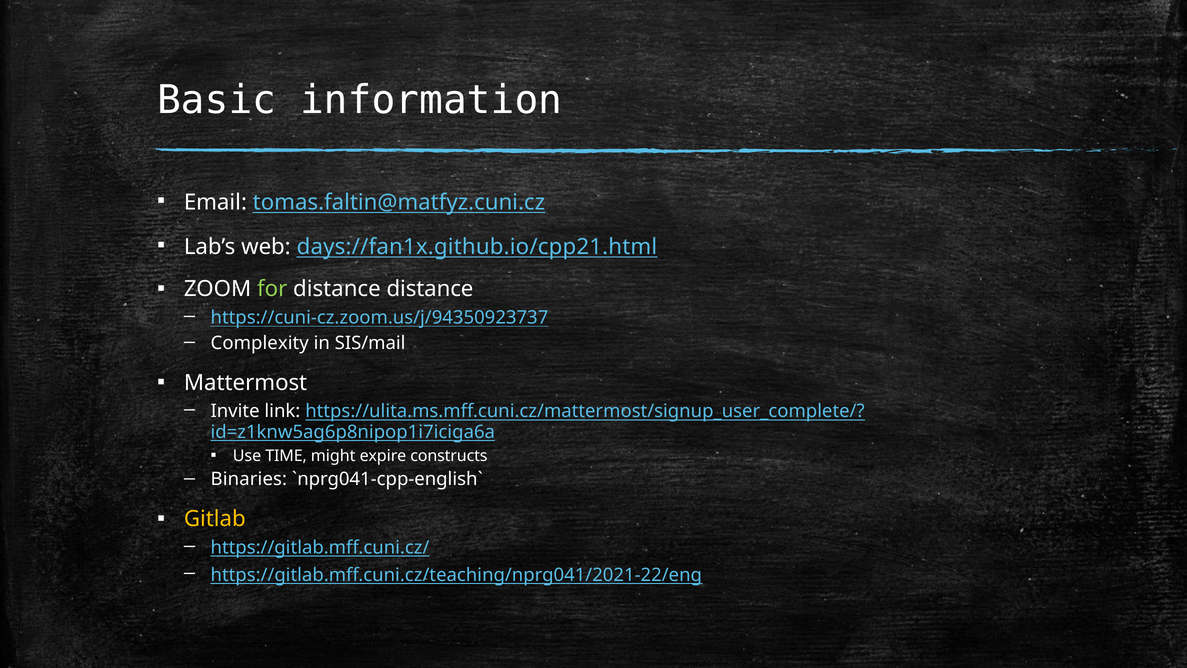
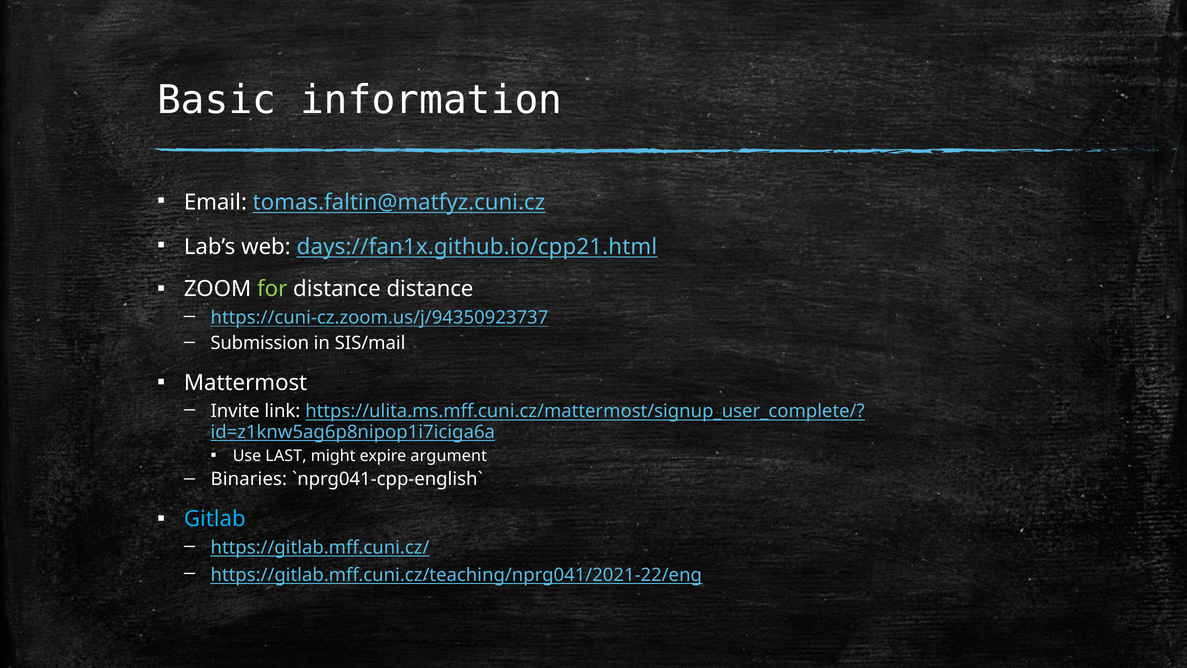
Complexity: Complexity -> Submission (260, 343)
TIME: TIME -> LAST (286, 456)
constructs: constructs -> argument (449, 456)
Gitlab colour: yellow -> light blue (215, 519)
